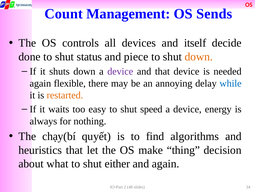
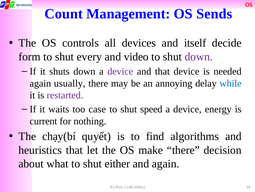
done: done -> form (29, 56)
status: status -> every (89, 56)
piece: piece -> video (136, 56)
down colour: orange -> purple (199, 56)
flexible: flexible -> usually (70, 83)
restarted colour: orange -> purple (65, 95)
easy: easy -> case (97, 109)
always: always -> current (43, 121)
make thing: thing -> there (183, 149)
